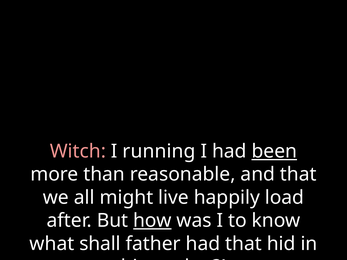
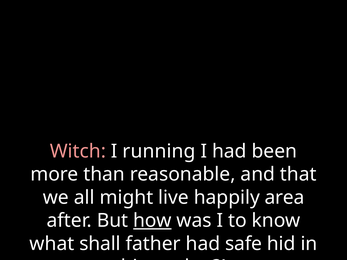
been underline: present -> none (274, 151)
load: load -> area (285, 198)
had that: that -> safe (244, 244)
